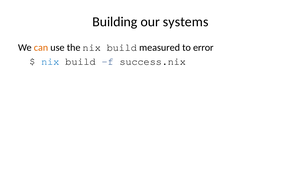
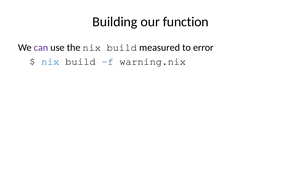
systems: systems -> function (186, 22)
can colour: orange -> purple (41, 48)
success.nix: success.nix -> warning.nix (153, 62)
